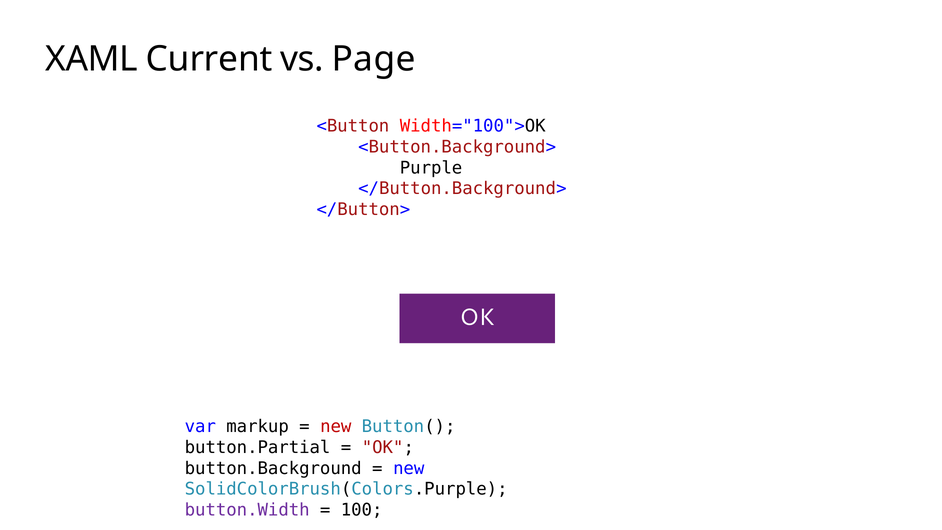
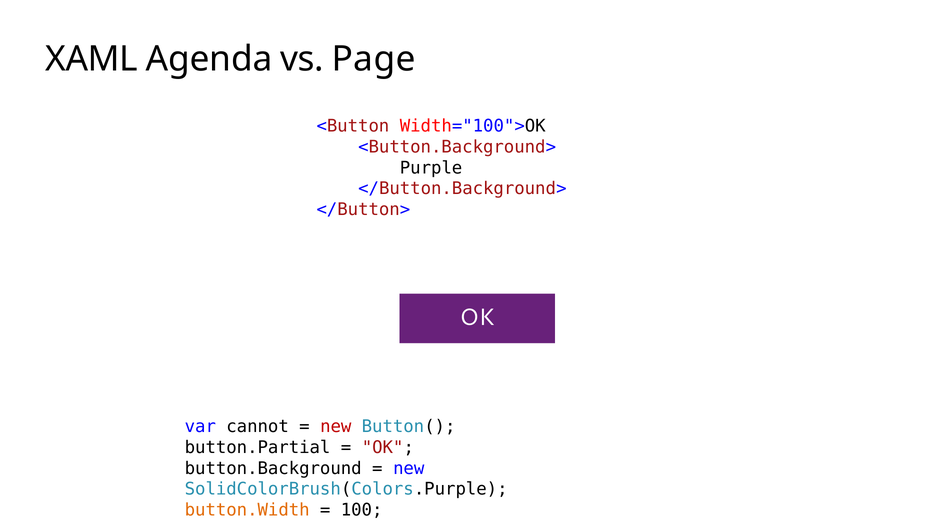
Current: Current -> Agenda (209, 59)
markup: markup -> cannot (258, 427)
button.Width colour: purple -> orange (247, 510)
